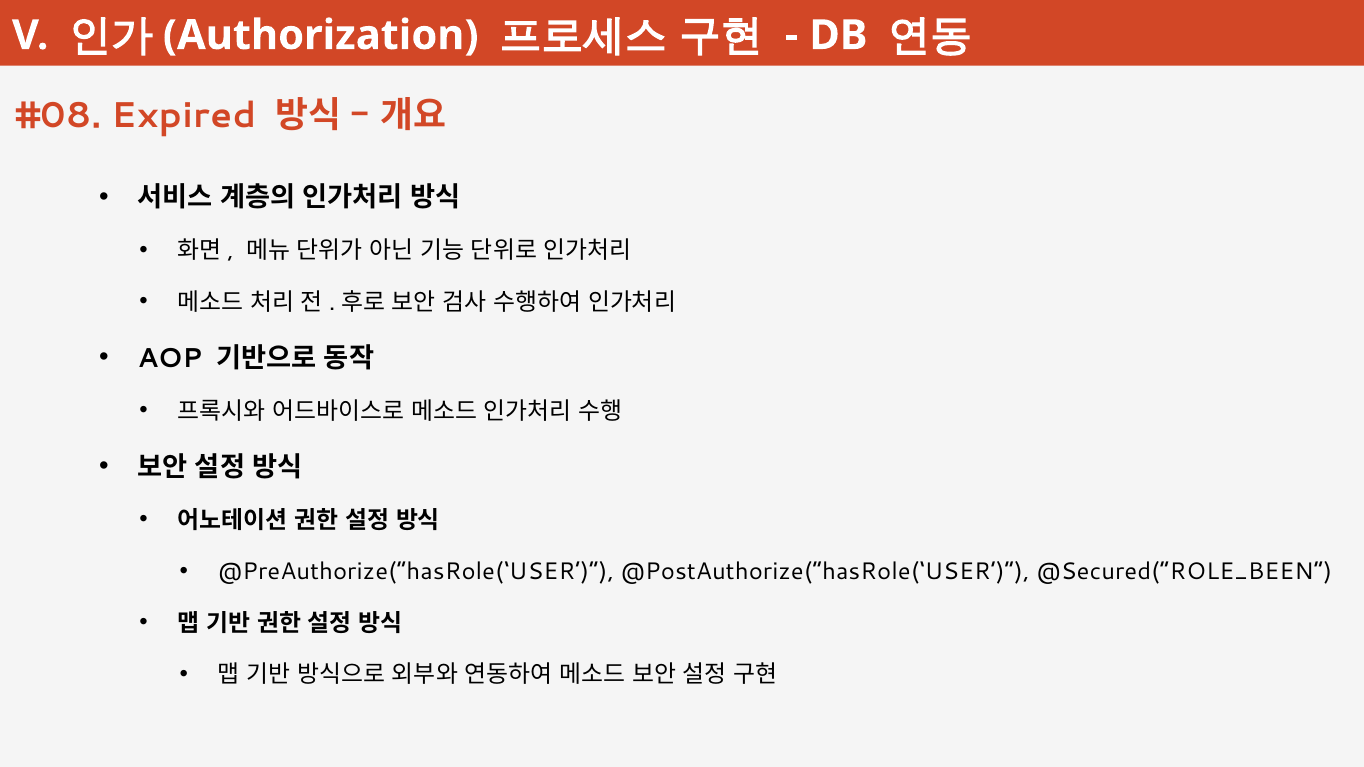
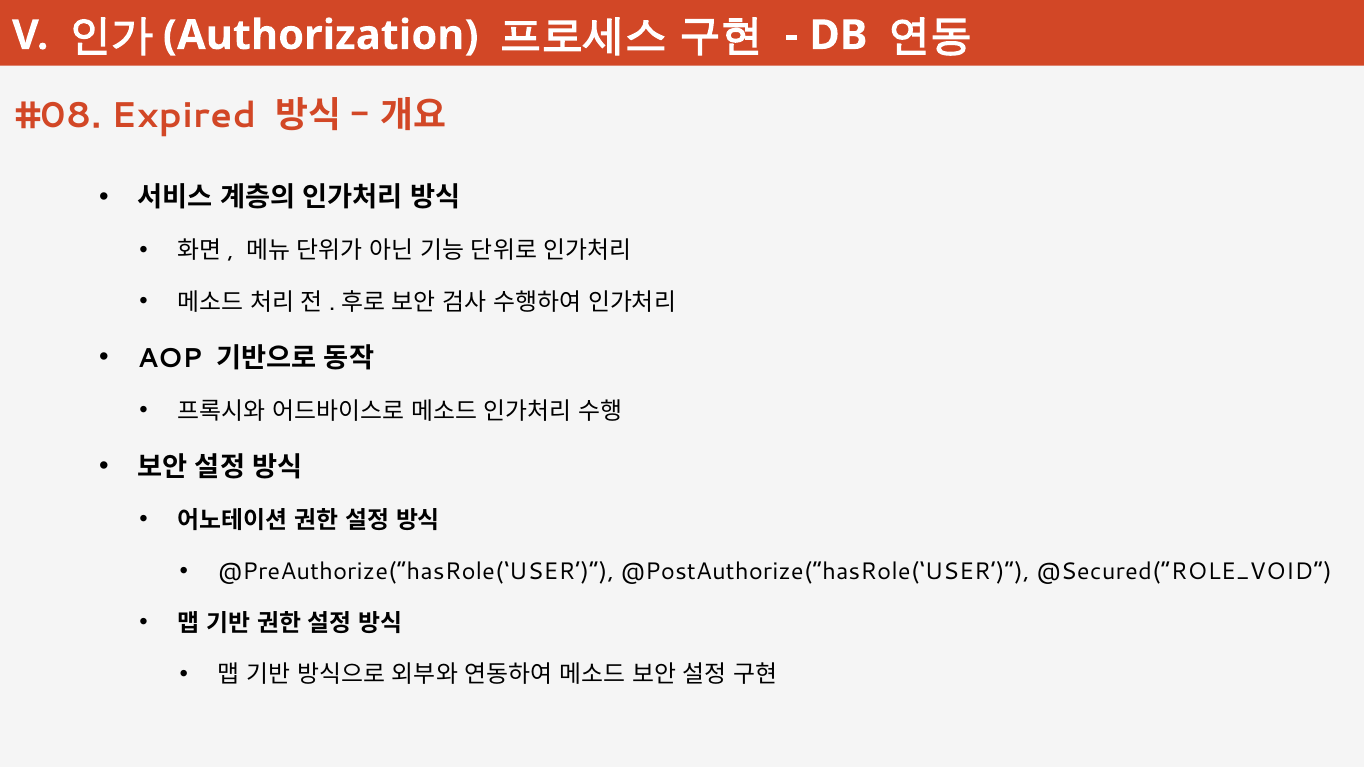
@Secured(“ROLE_BEEN: @Secured(“ROLE_BEEN -> @Secured(“ROLE_VOID (1184, 572)
